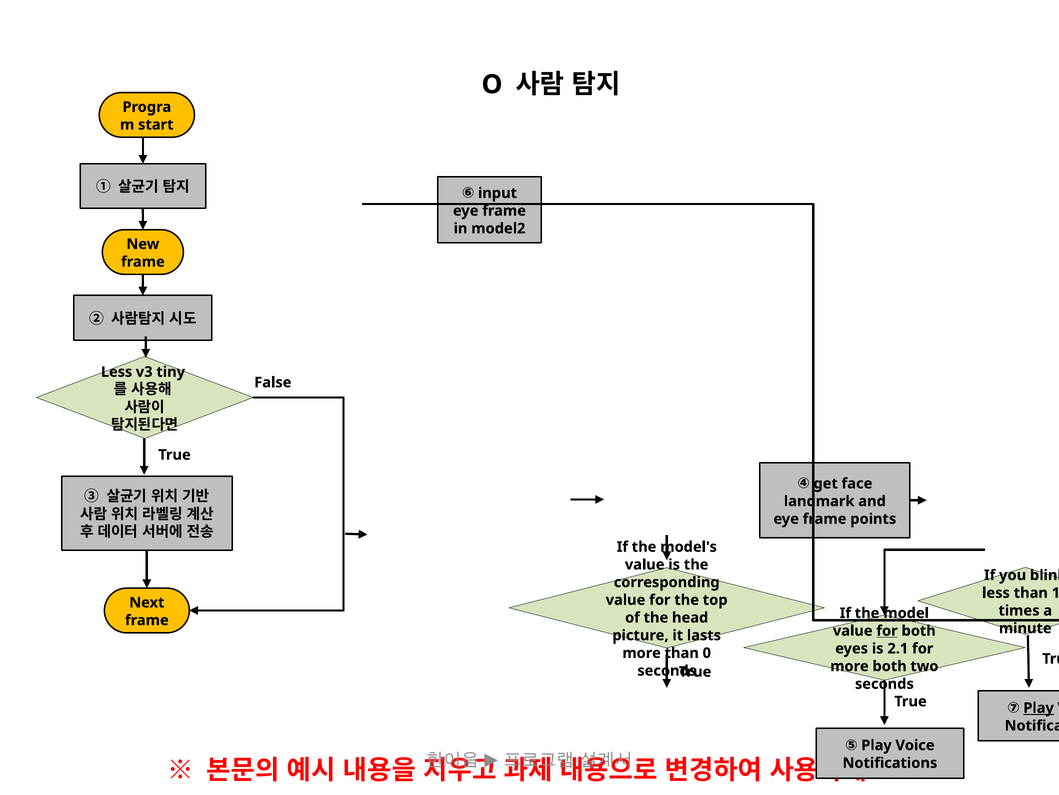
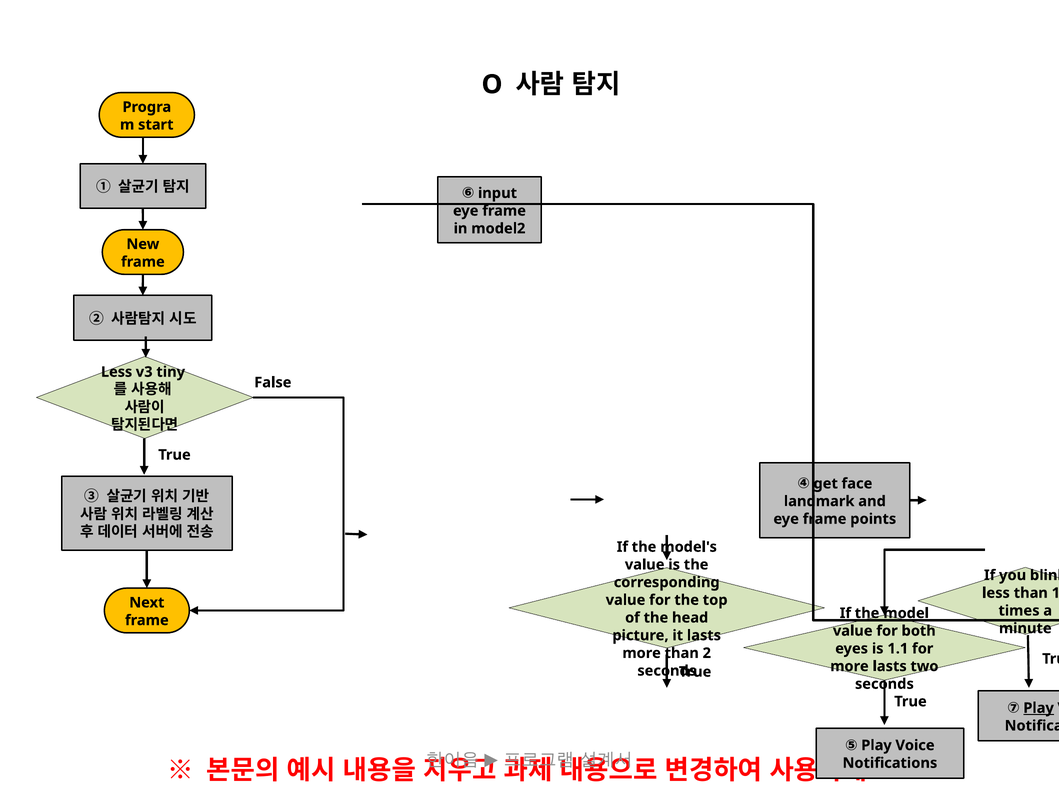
for underline: present -> none (887, 630)
2.1: 2.1 -> 1.1 (898, 648)
0: 0 -> 2 (707, 652)
more both: both -> lasts (890, 666)
